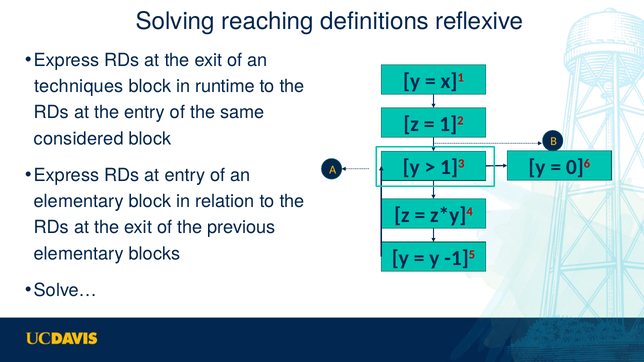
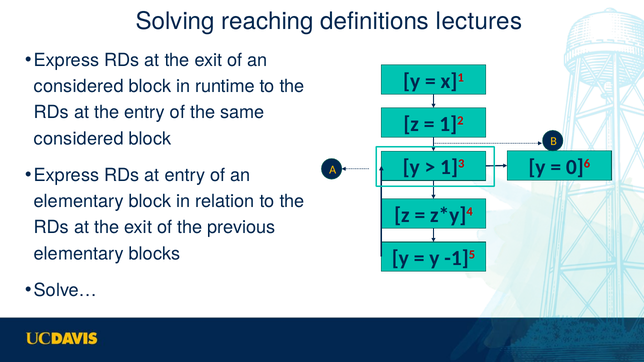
reflexive: reflexive -> lectures (479, 22)
techniques: techniques -> considered (79, 86)
